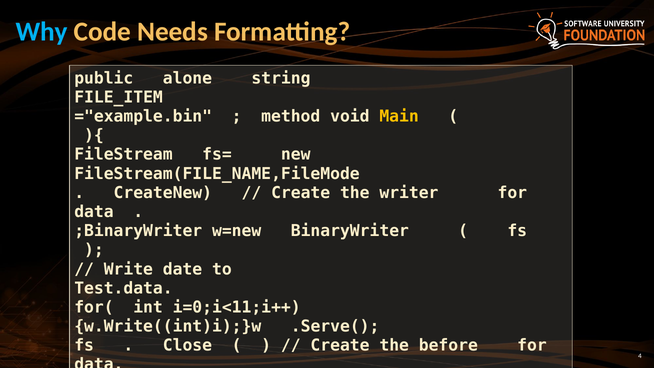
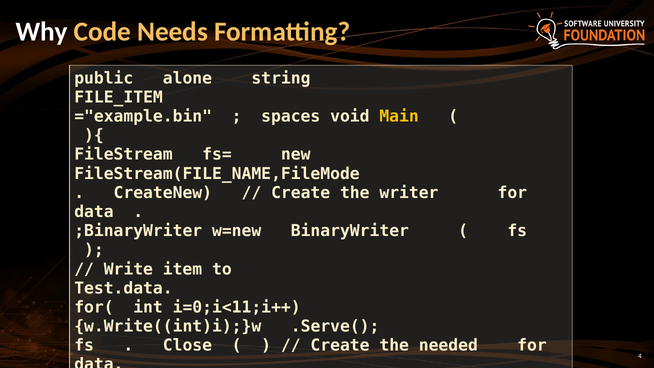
Why colour: light blue -> white (42, 32)
method: method -> spaces (291, 116)
date: date -> item (182, 269)
before: before -> needed (448, 345)
